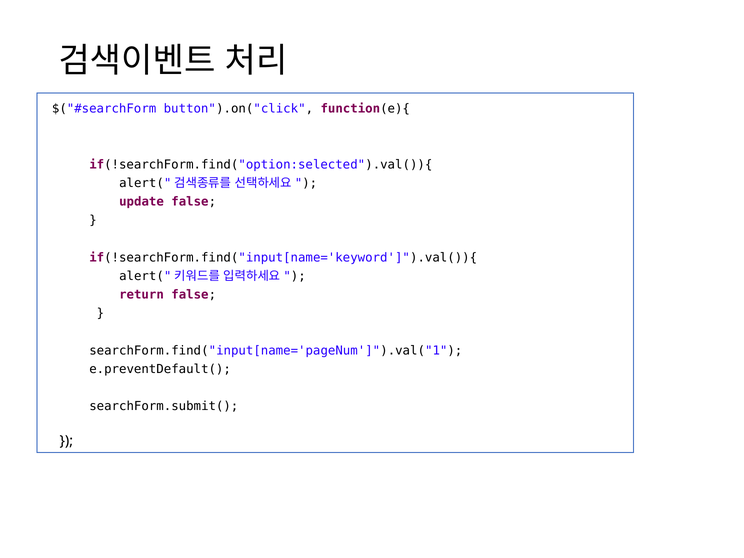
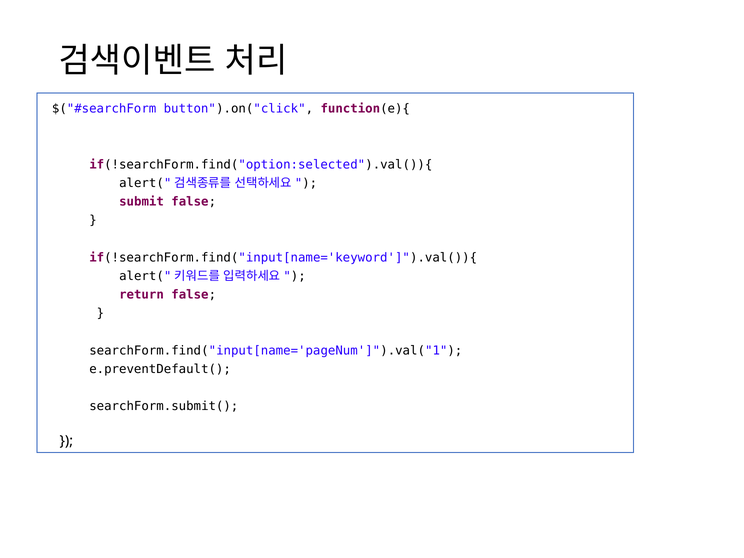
update: update -> submit (142, 202)
